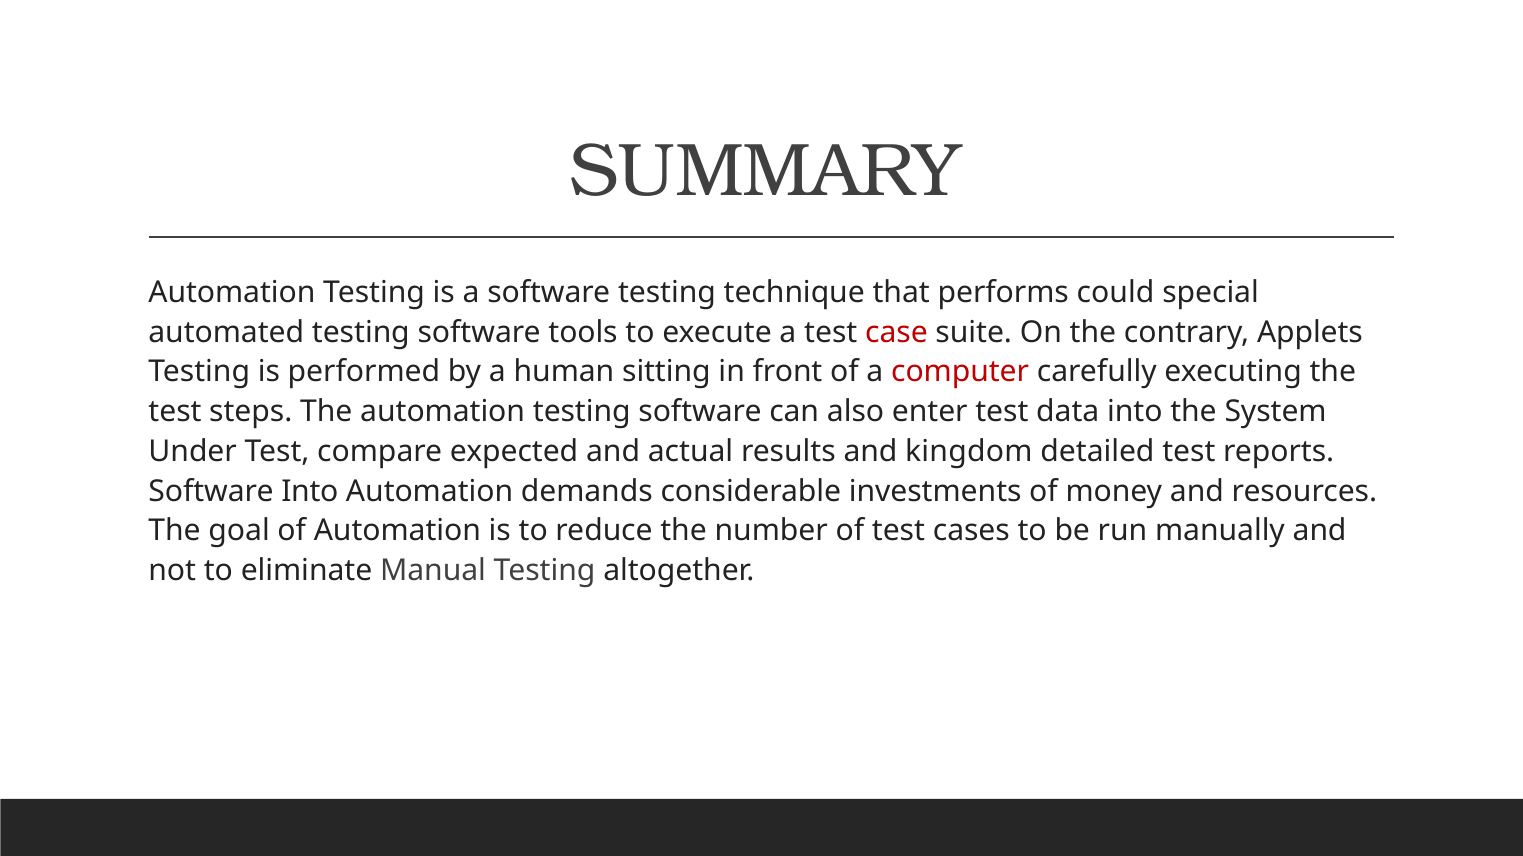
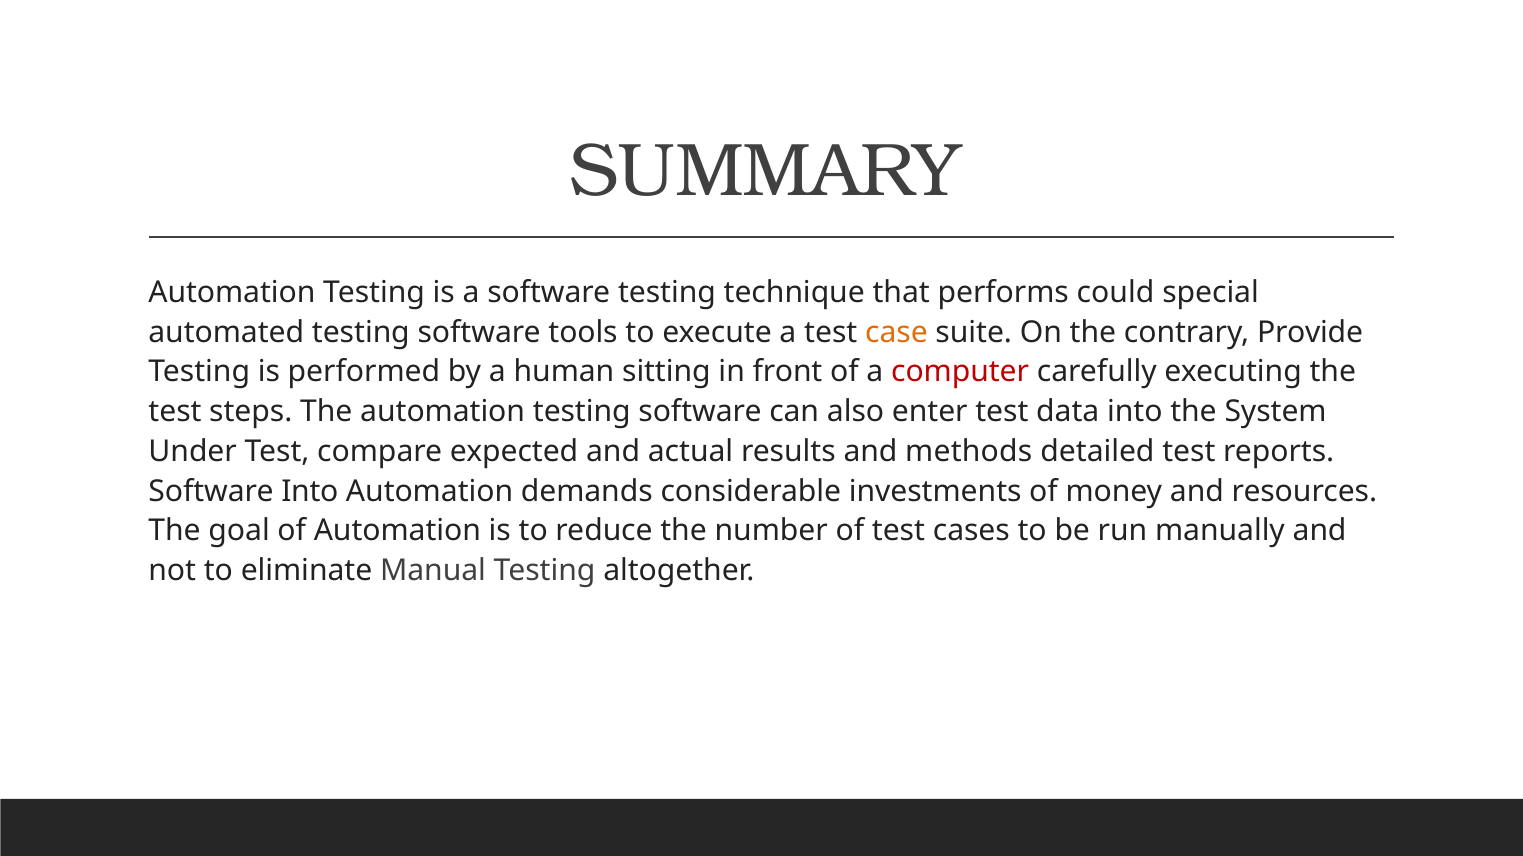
case colour: red -> orange (896, 333)
Applets: Applets -> Provide (1310, 333)
kingdom: kingdom -> methods (969, 452)
